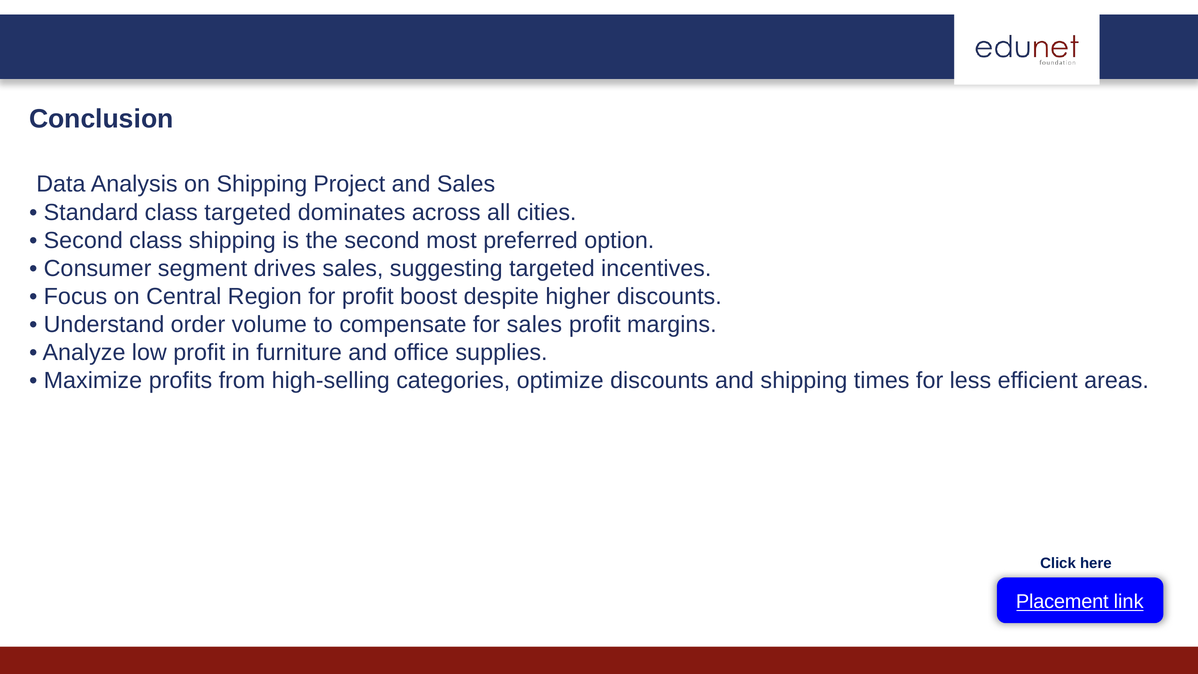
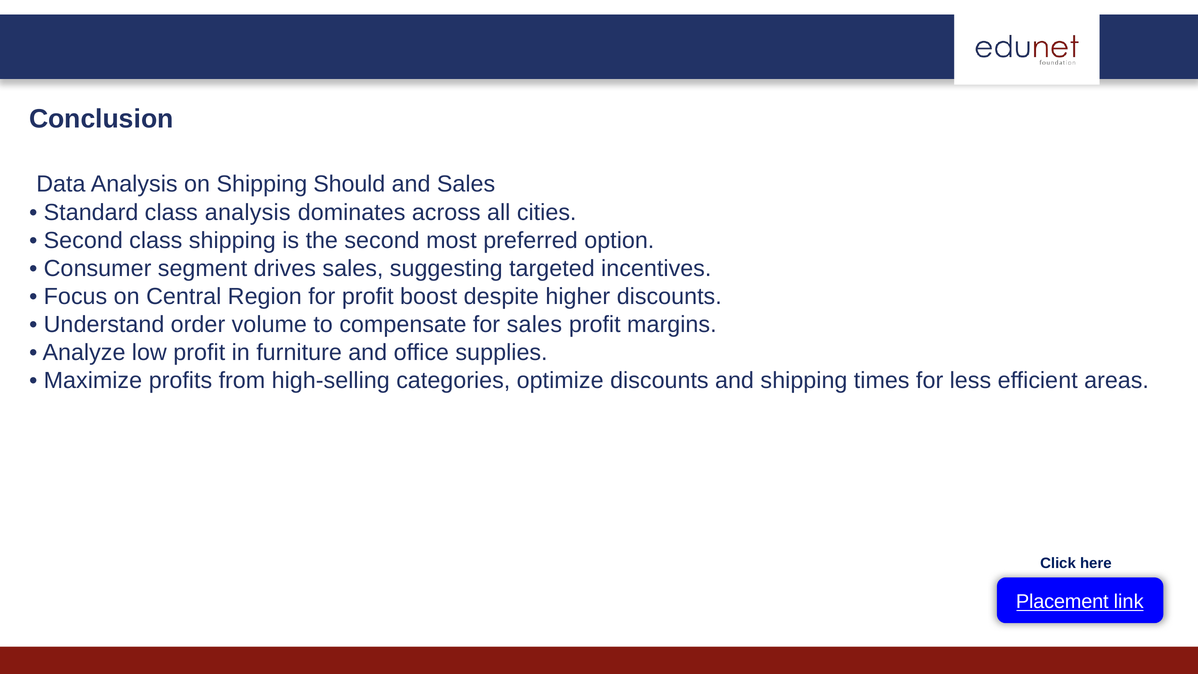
Project: Project -> Should (349, 184)
class targeted: targeted -> analysis (248, 213)
